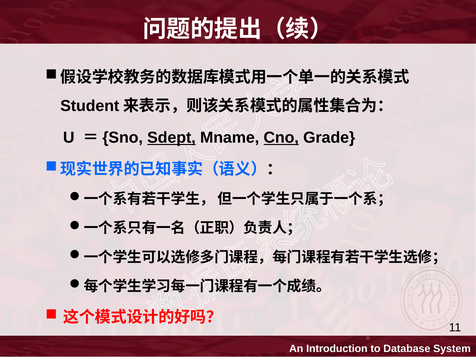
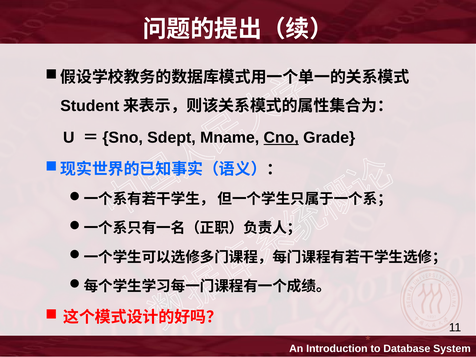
Sdept underline: present -> none (171, 138)
